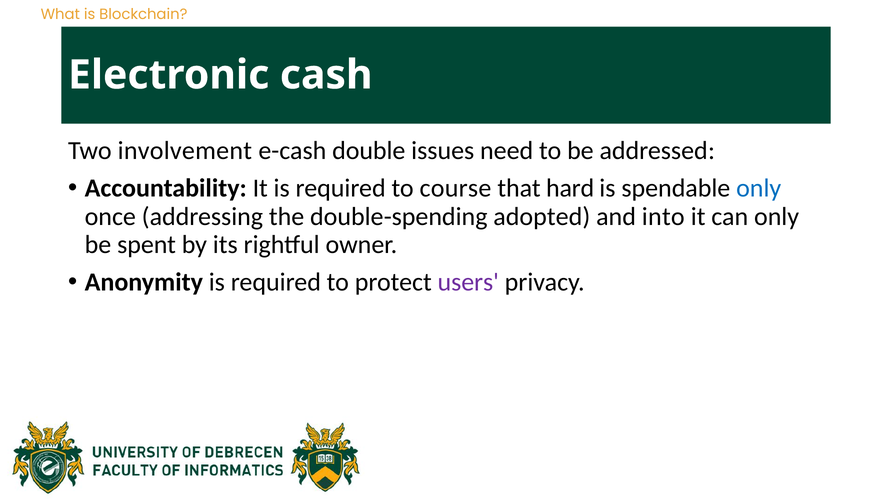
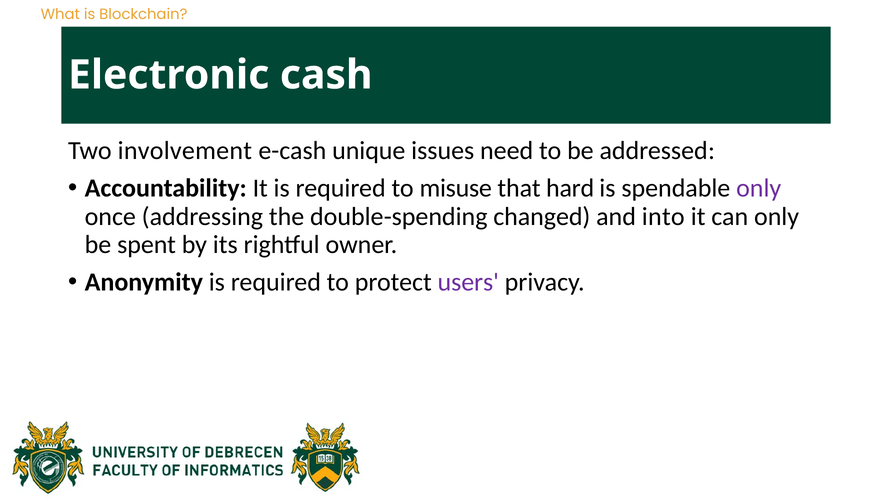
double: double -> unique (369, 151)
course: course -> misuse (456, 188)
only colour: blue -> purple (759, 188)
adopted: adopted -> changed (542, 216)
